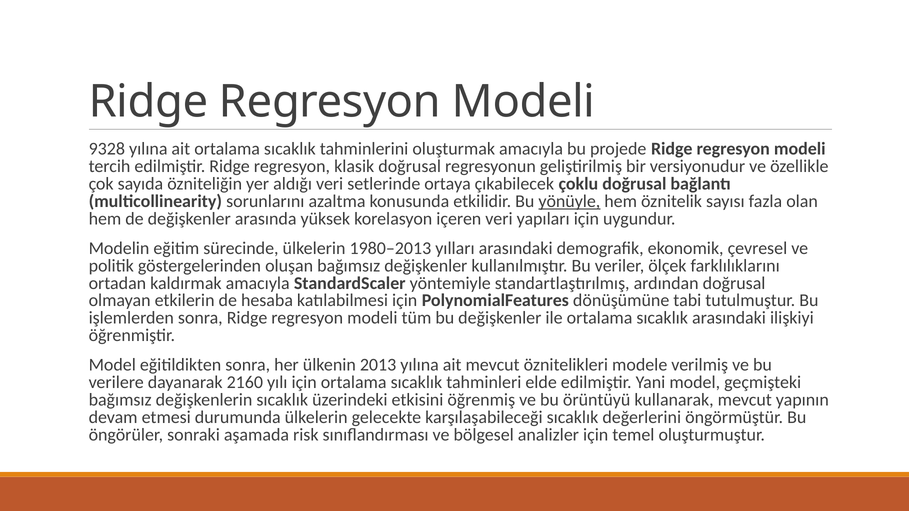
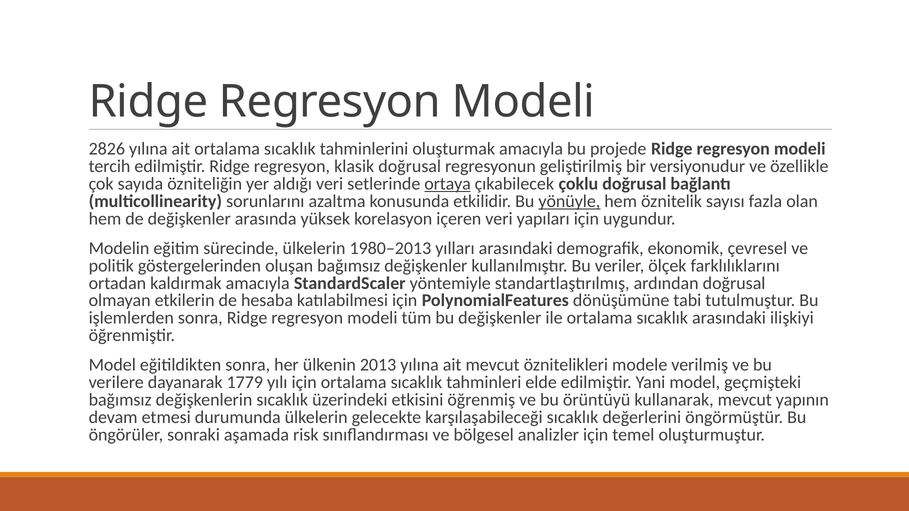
9328: 9328 -> 2826 (107, 149)
ortaya underline: none -> present (448, 184)
2160: 2160 -> 1779 (245, 383)
